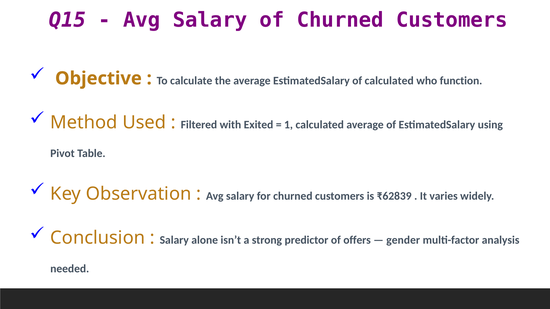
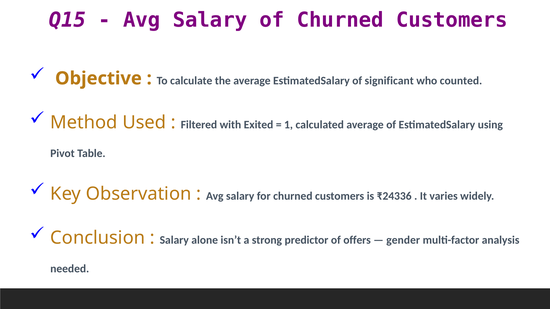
of calculated: calculated -> significant (389, 81)
function: function -> counted (461, 81)
₹62839: ₹62839 -> ₹24336 (394, 196)
